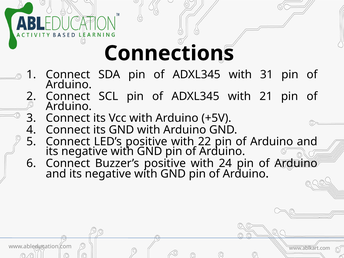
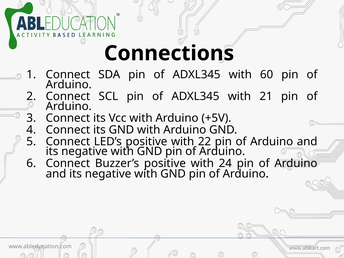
31: 31 -> 60 (267, 75)
